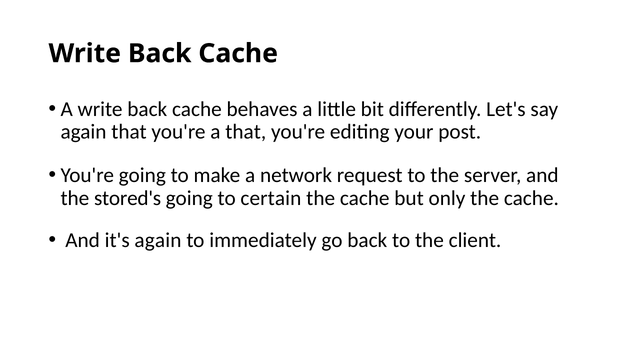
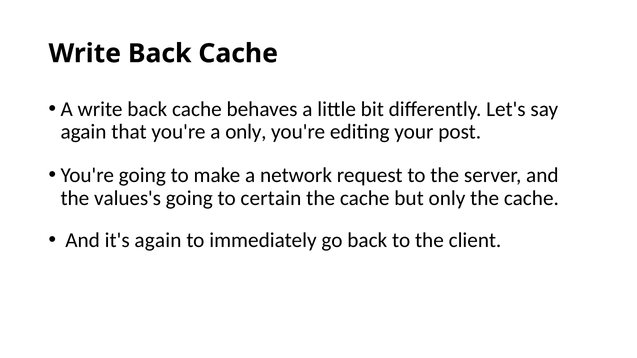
a that: that -> only (246, 132)
stored's: stored's -> values's (128, 198)
